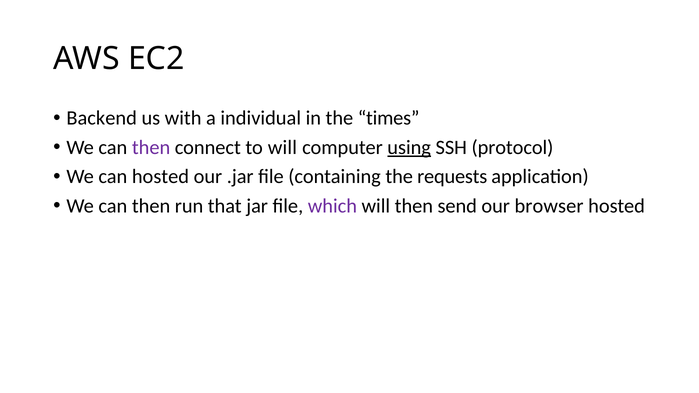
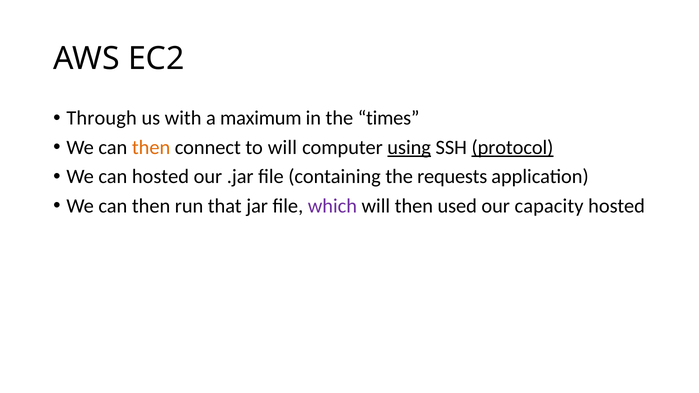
Backend: Backend -> Through (102, 118)
individual: individual -> maximum (261, 118)
then colour: purple -> orange (151, 147)
protocol underline: none -> present (512, 147)
send: send -> used (457, 206)
browser: browser -> capacity (549, 206)
